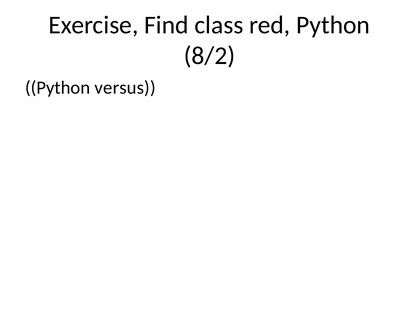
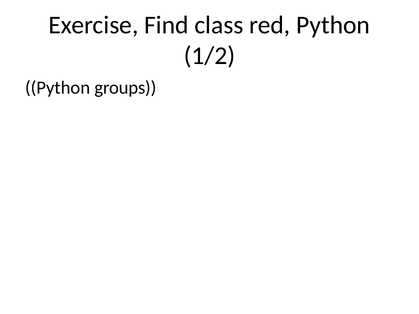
8/2: 8/2 -> 1/2 (209, 56)
versus: versus -> groups (125, 88)
